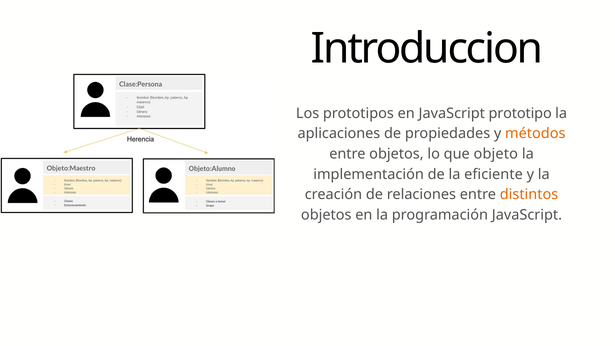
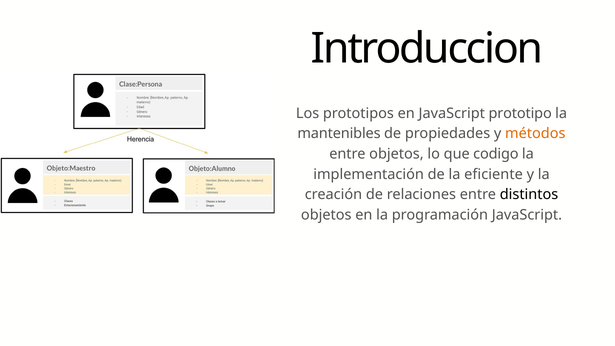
aplicaciones: aplicaciones -> mantenibles (339, 134)
objeto: objeto -> codigo (496, 154)
distintos colour: orange -> black (529, 195)
